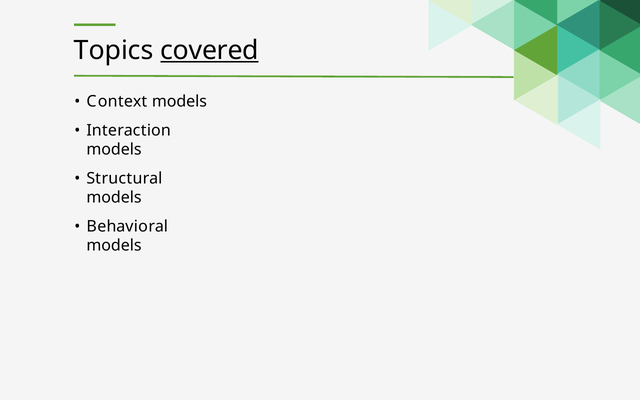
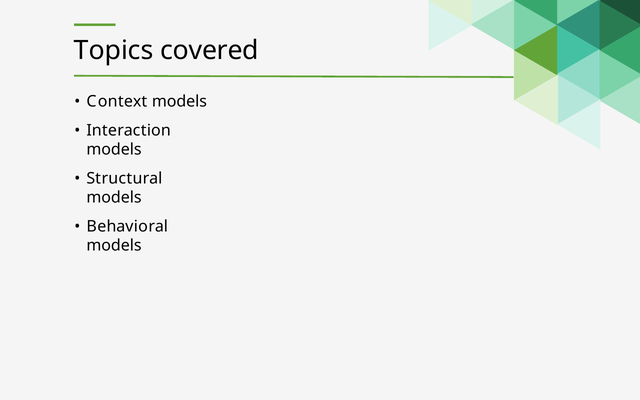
covered underline: present -> none (210, 50)
